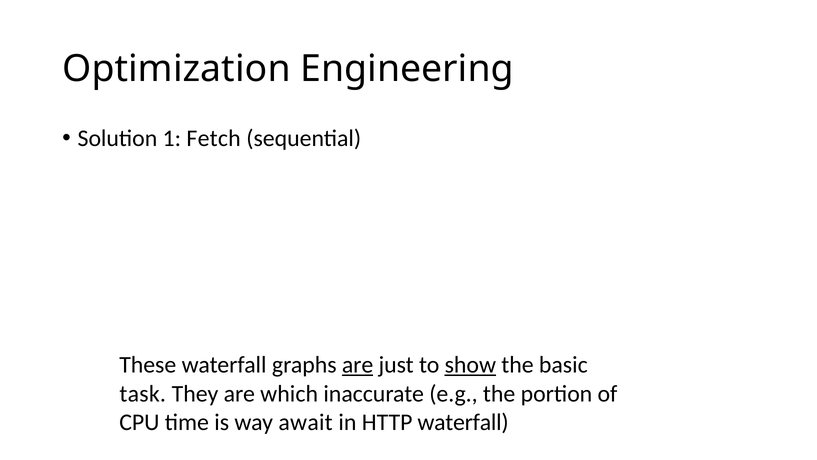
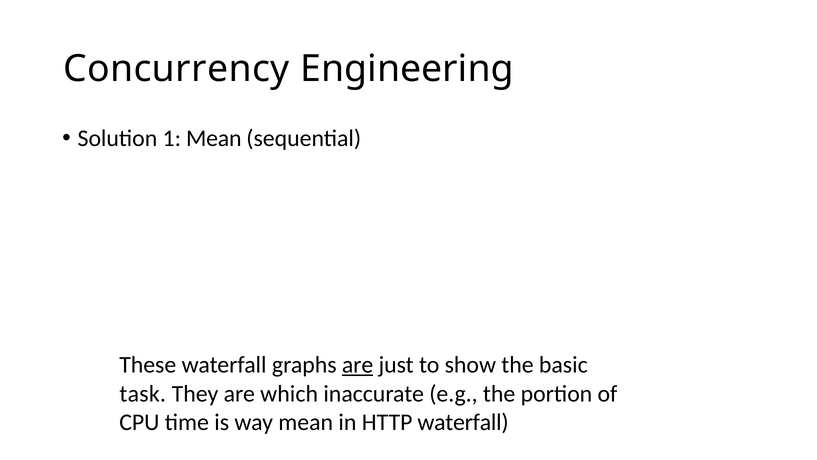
Optimization: Optimization -> Concurrency (176, 69)
1 Fetch: Fetch -> Mean (214, 138)
show underline: present -> none (470, 365)
way await: await -> mean (306, 422)
